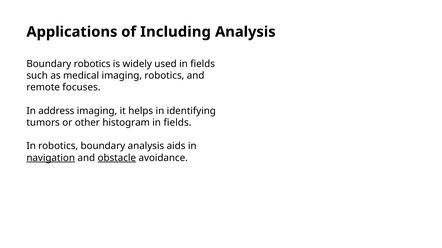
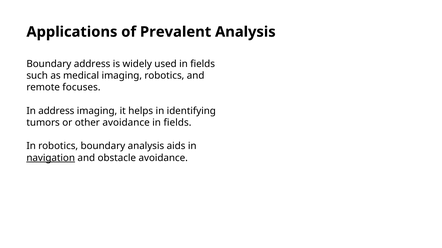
Including: Including -> Prevalent (176, 32)
Boundary robotics: robotics -> address (92, 64)
other histogram: histogram -> avoidance (126, 123)
obstacle underline: present -> none (117, 158)
